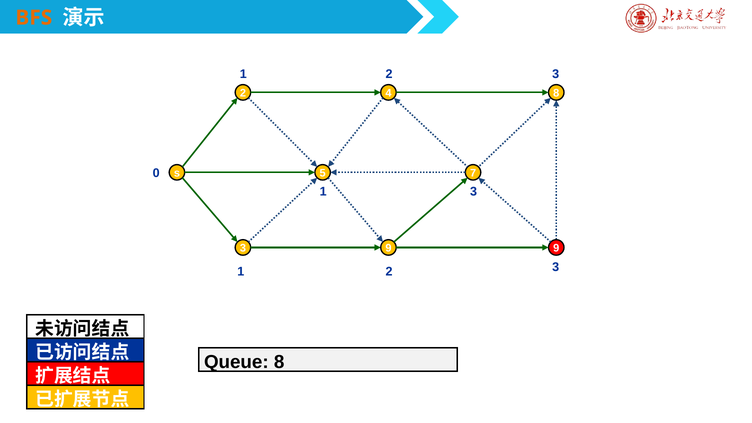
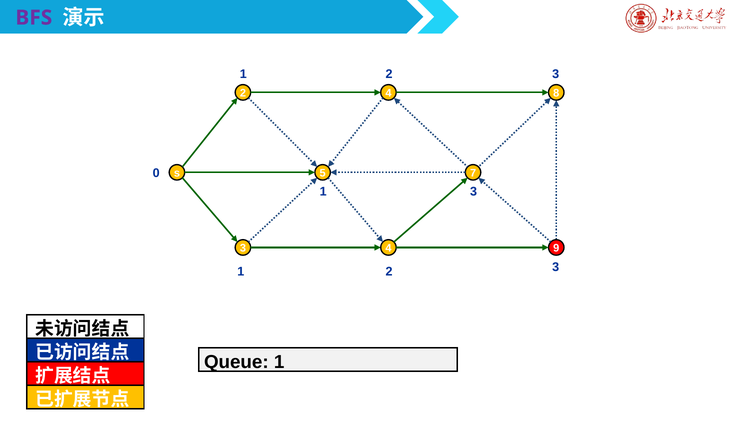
BFS colour: orange -> purple (34, 18)
3 9: 9 -> 4 (388, 248)
Queue 8: 8 -> 1 (279, 362)
